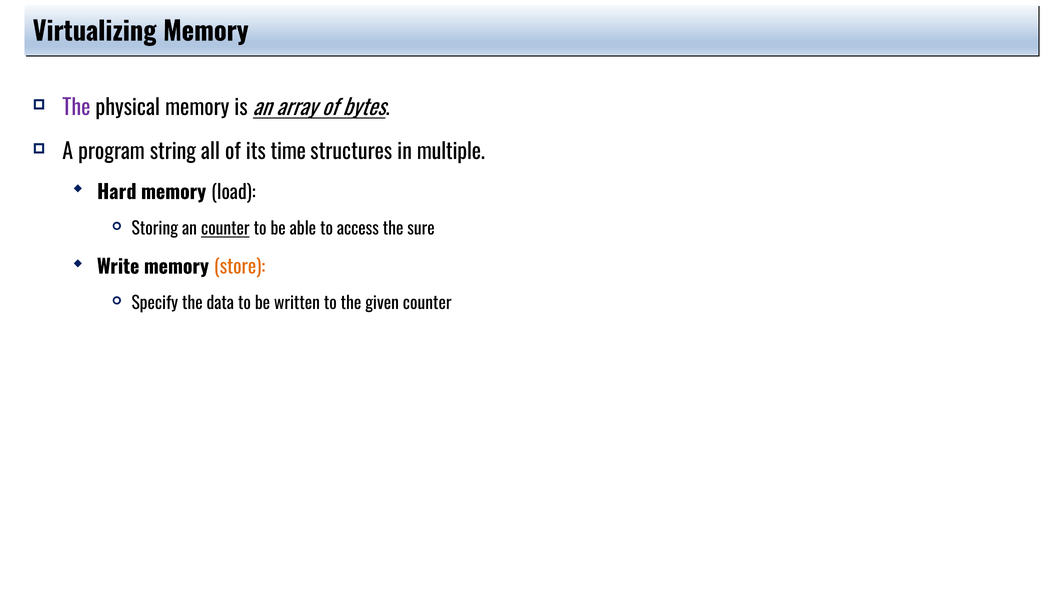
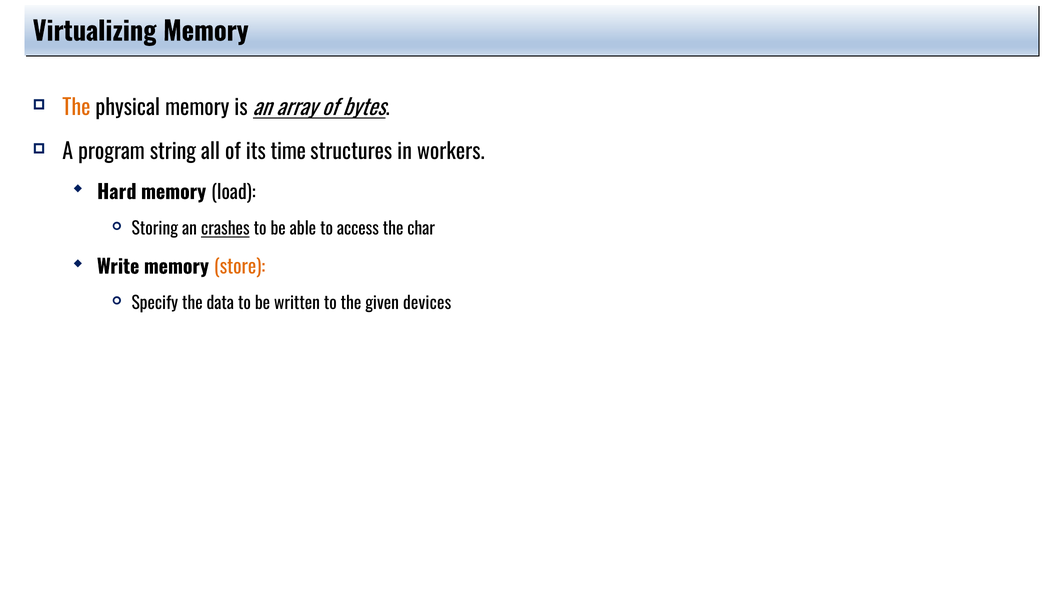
The colour: purple -> orange (76, 108)
multiple: multiple -> workers (451, 152)
an counter: counter -> crashes (225, 229)
sure: sure -> char (421, 229)
given counter: counter -> devices (427, 304)
